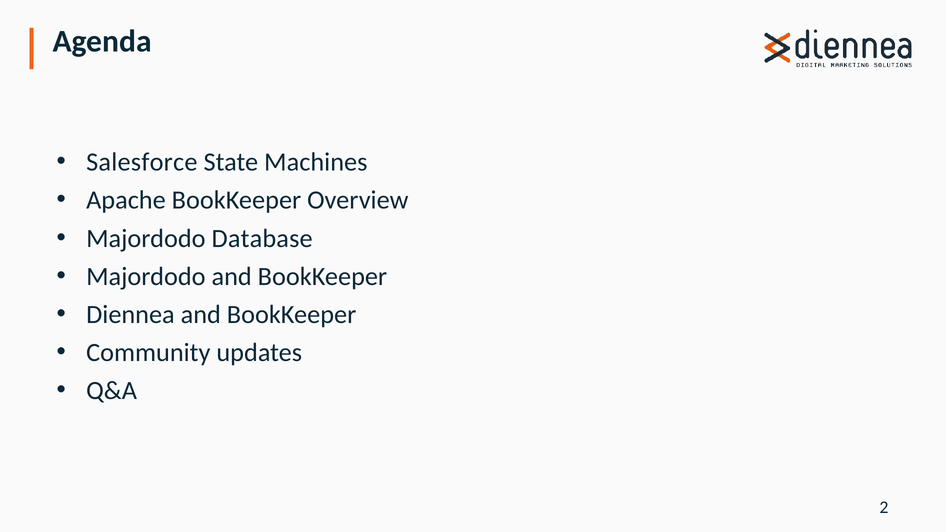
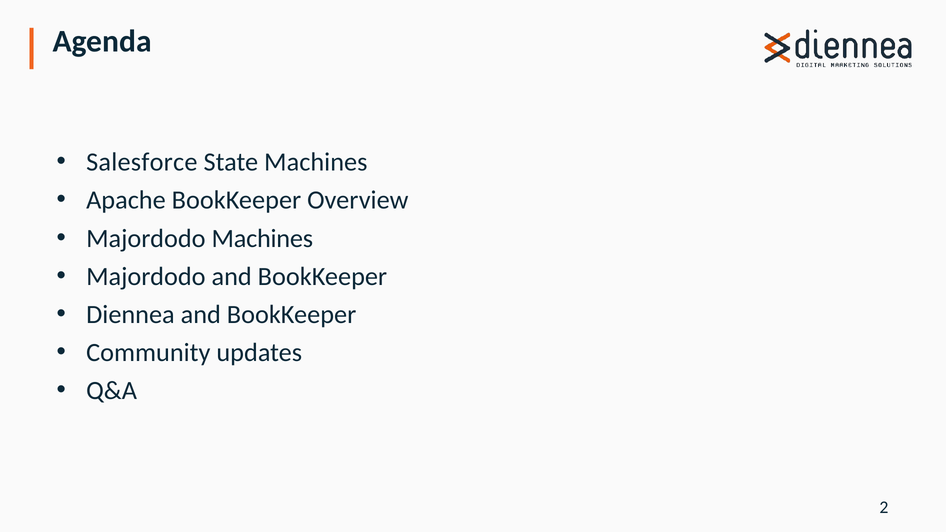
Majordodo Database: Database -> Machines (262, 238)
